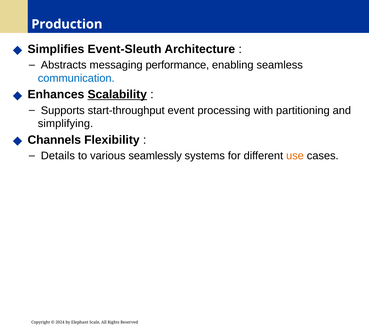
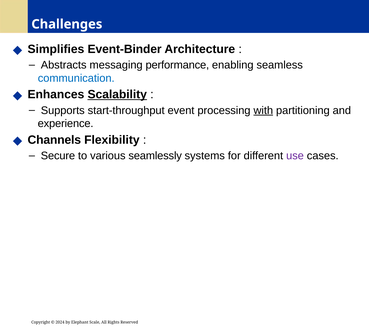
Production: Production -> Challenges (67, 24)
Event-Sleuth: Event-Sleuth -> Event-Binder (125, 49)
with underline: none -> present (263, 110)
simplifying: simplifying -> experience (66, 123)
Details: Details -> Secure (58, 156)
use colour: orange -> purple (295, 156)
